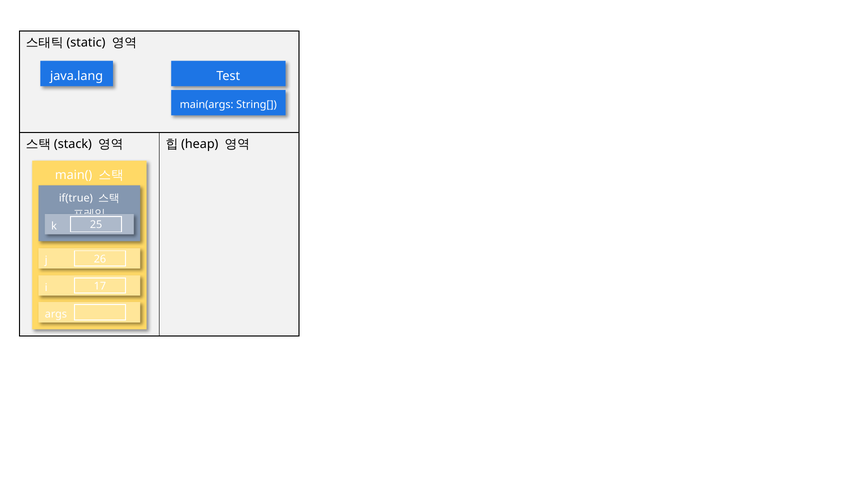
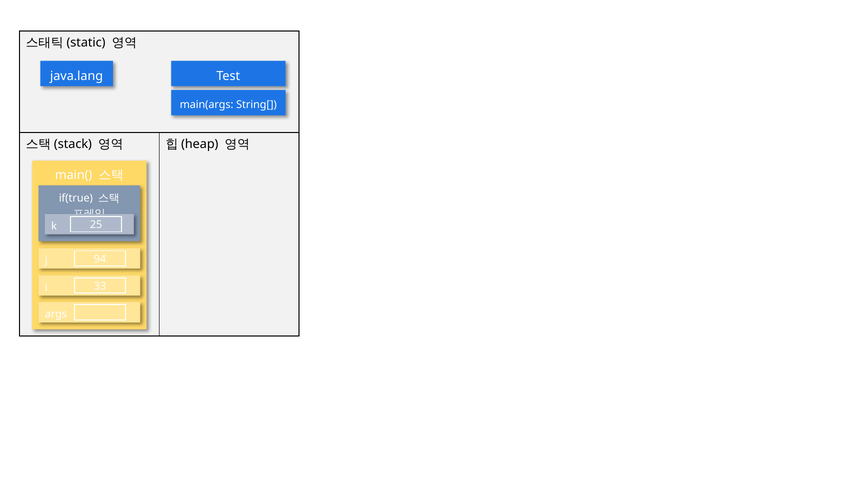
26: 26 -> 94 (100, 259)
17: 17 -> 33 (100, 286)
